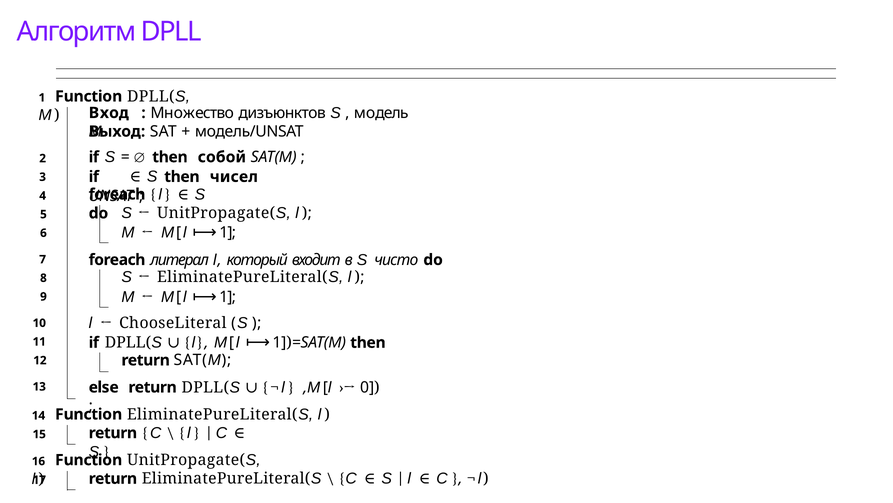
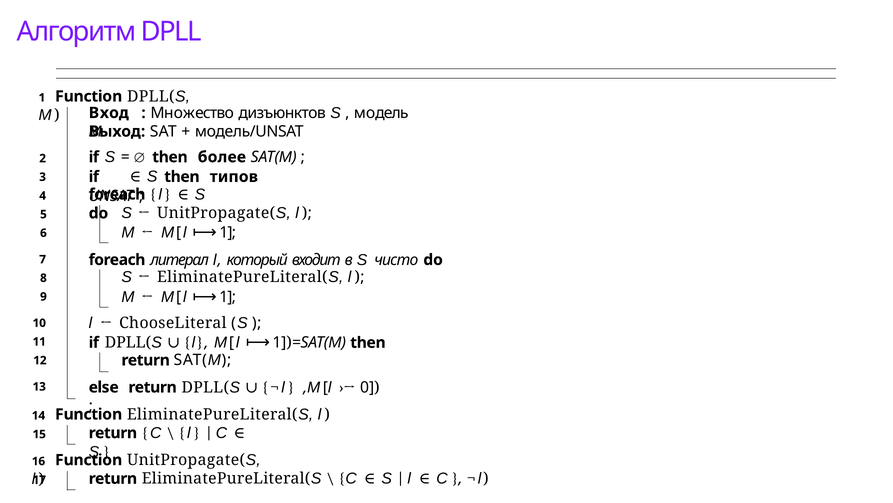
собой: собой -> более (222, 157)
чисел: чисел -> типов (234, 176)
